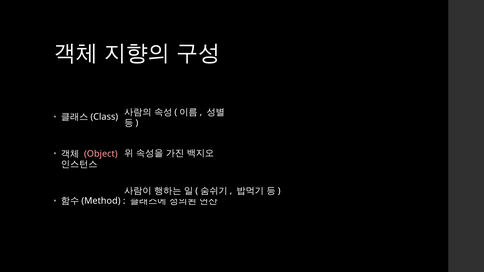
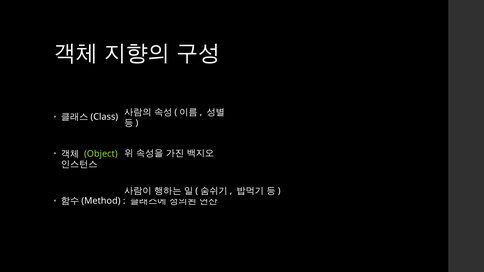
Object colour: pink -> light green (101, 154)
